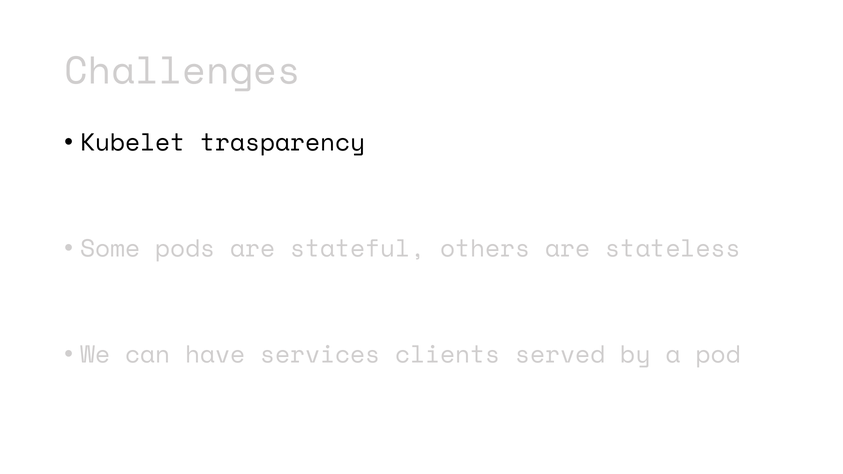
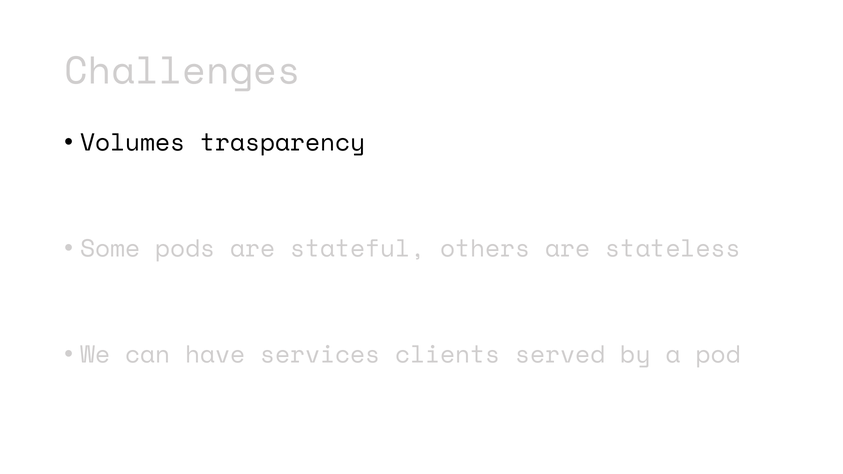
Kubelet: Kubelet -> Volumes (133, 143)
